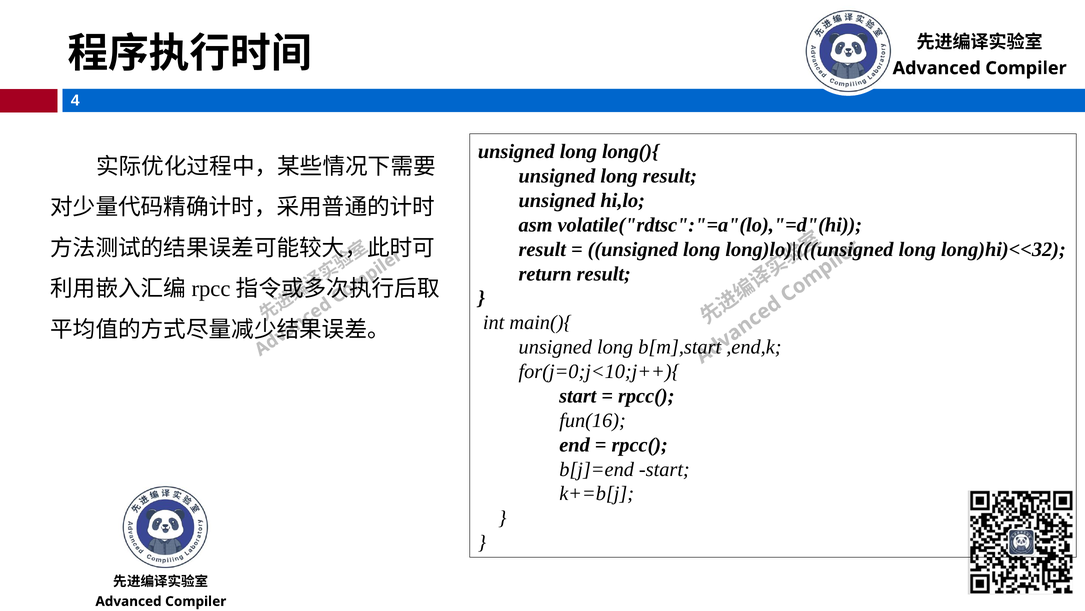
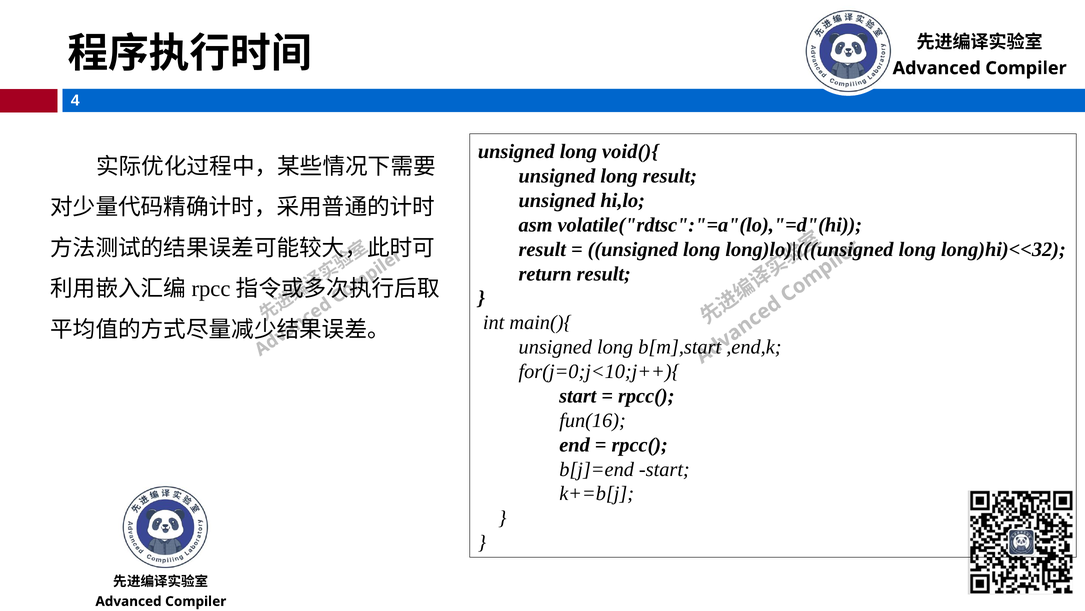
long(){: long(){ -> void(){ (630, 151)
